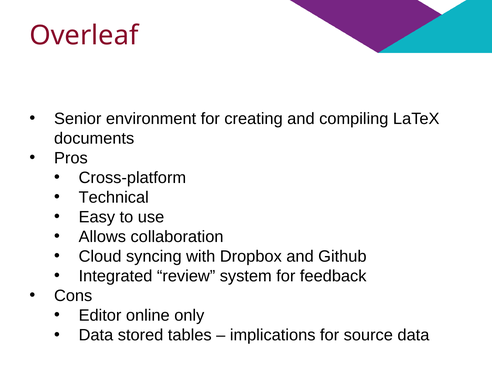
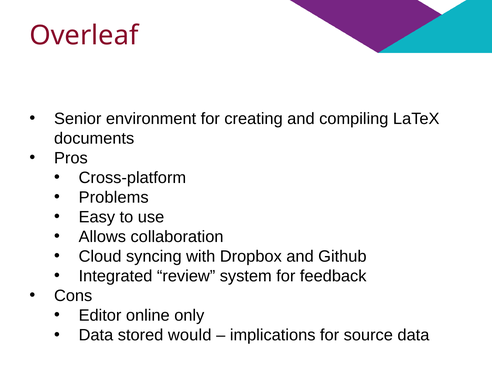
Technical: Technical -> Problems (114, 197)
tables: tables -> would (190, 335)
